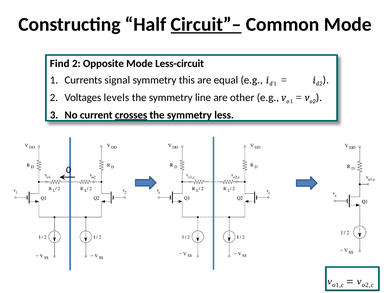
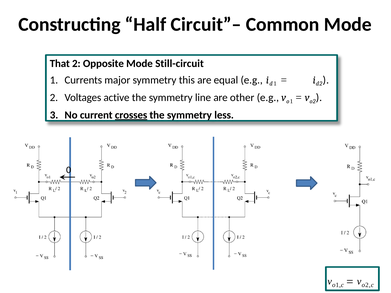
Circuit”– underline: present -> none (206, 25)
Find: Find -> That (60, 64)
Less-circuit: Less-circuit -> Still-circuit (180, 64)
signal: signal -> major (117, 80)
levels: levels -> active (116, 98)
